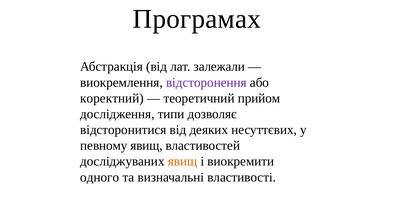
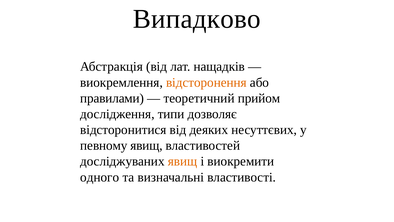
Програмах: Програмах -> Випадково (197, 19)
залежали: залежали -> нащадків (219, 67)
відсторонення colour: purple -> orange (206, 82)
коректний: коректний -> правилами (112, 98)
